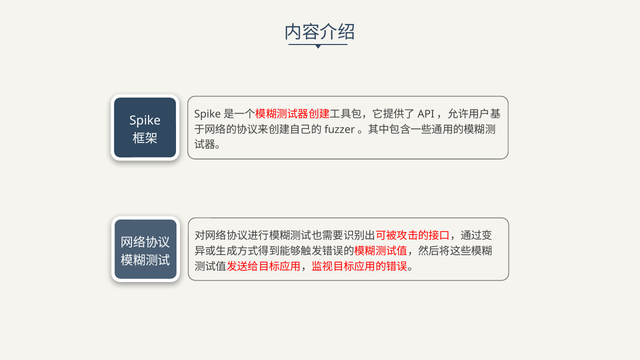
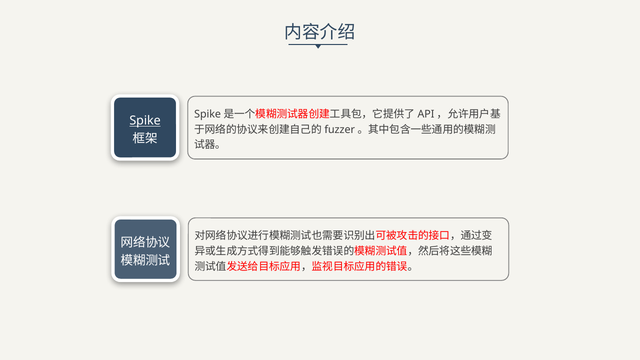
Spike underline: none -> present (145, 121)
